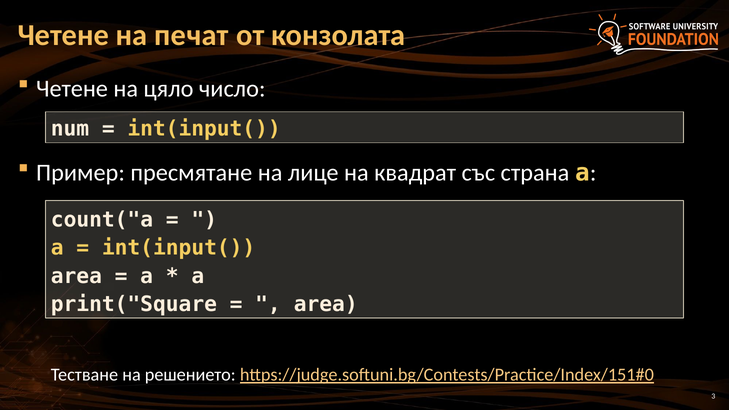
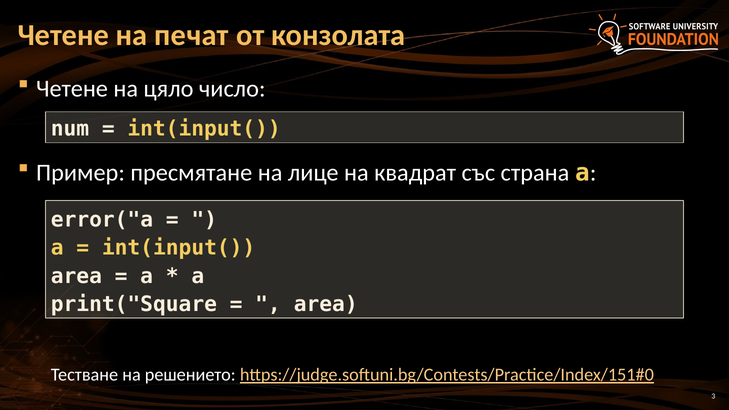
count("a: count("a -> error("a (102, 220)
